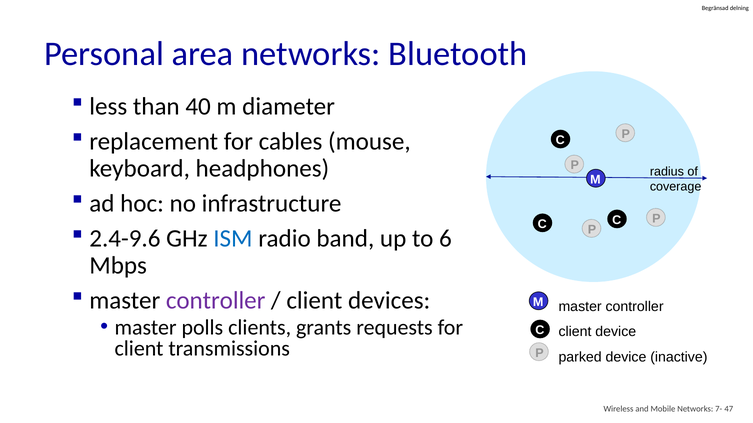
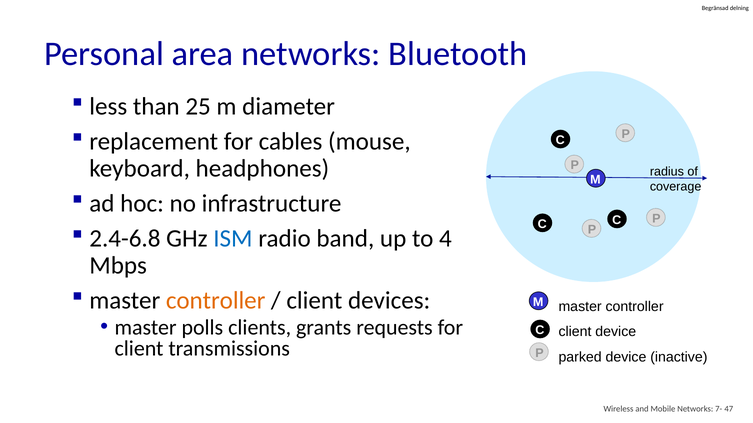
40: 40 -> 25 (198, 107)
2.4-9.6: 2.4-9.6 -> 2.4-6.8 (125, 239)
6: 6 -> 4 (445, 239)
controller colour: purple -> orange (216, 301)
